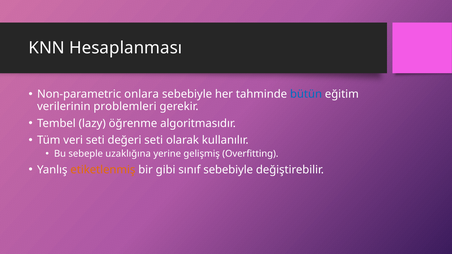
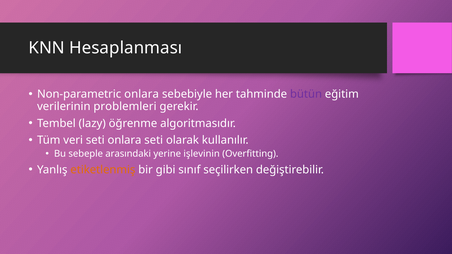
bütün colour: blue -> purple (306, 94)
seti değeri: değeri -> onlara (124, 140)
uzaklığına: uzaklığına -> arasındaki (128, 154)
gelişmiş: gelişmiş -> işlevinin (202, 154)
sınıf sebebiyle: sebebiyle -> seçilirken (228, 170)
